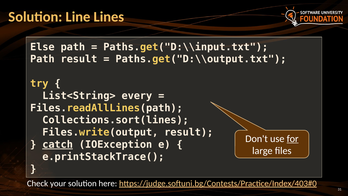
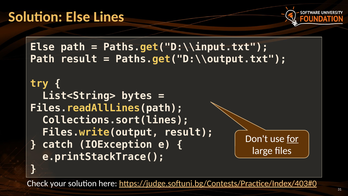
Solution Line: Line -> Else (78, 17)
every: every -> bytes (137, 96)
catch underline: present -> none (58, 144)
